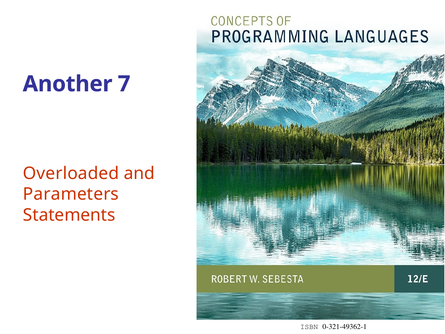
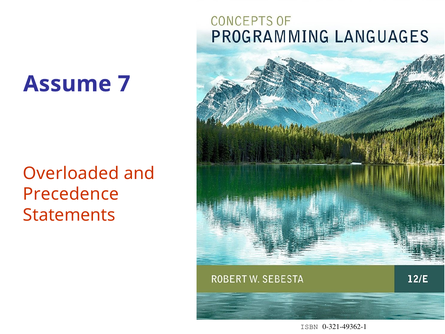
Another: Another -> Assume (67, 84)
Parameters: Parameters -> Precedence (71, 194)
